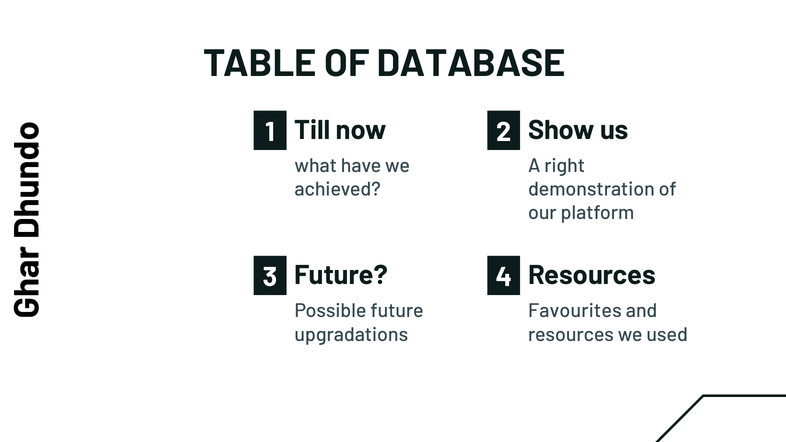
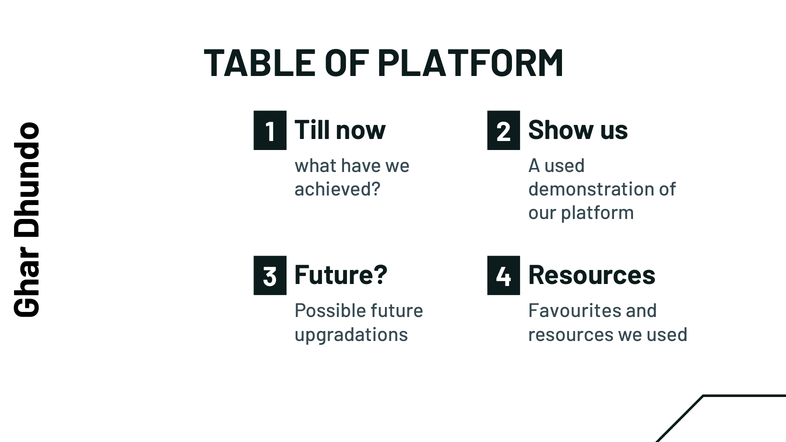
OF DATABASE: DATABASE -> PLATFORM (471, 64)
A right: right -> used (565, 166)
